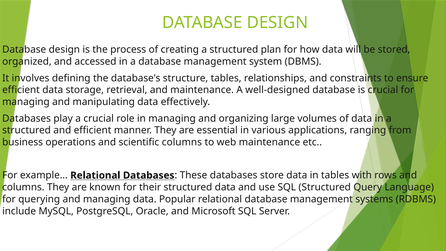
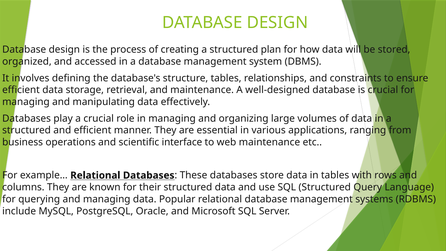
scientific columns: columns -> interface (182, 142)
